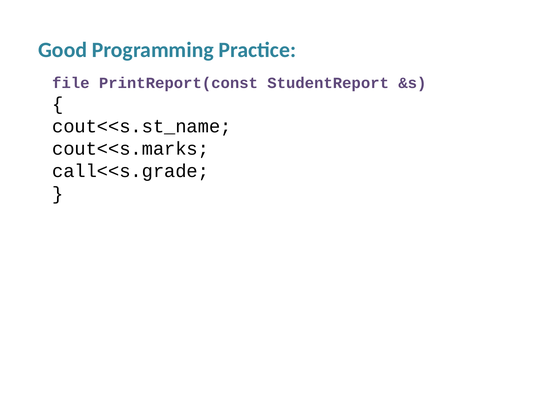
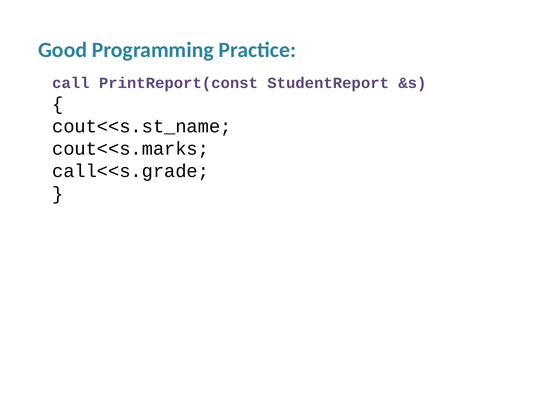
file: file -> call (71, 83)
